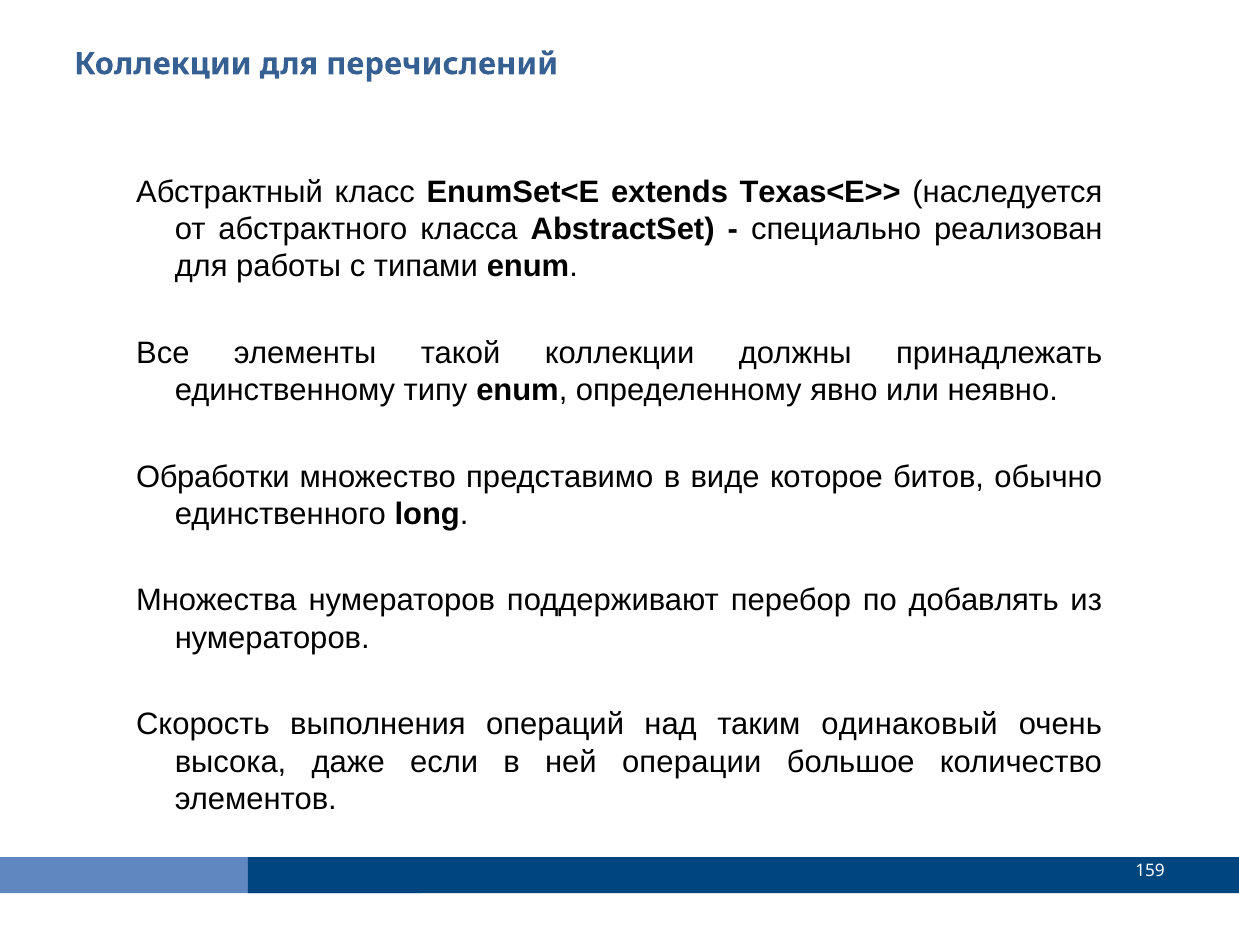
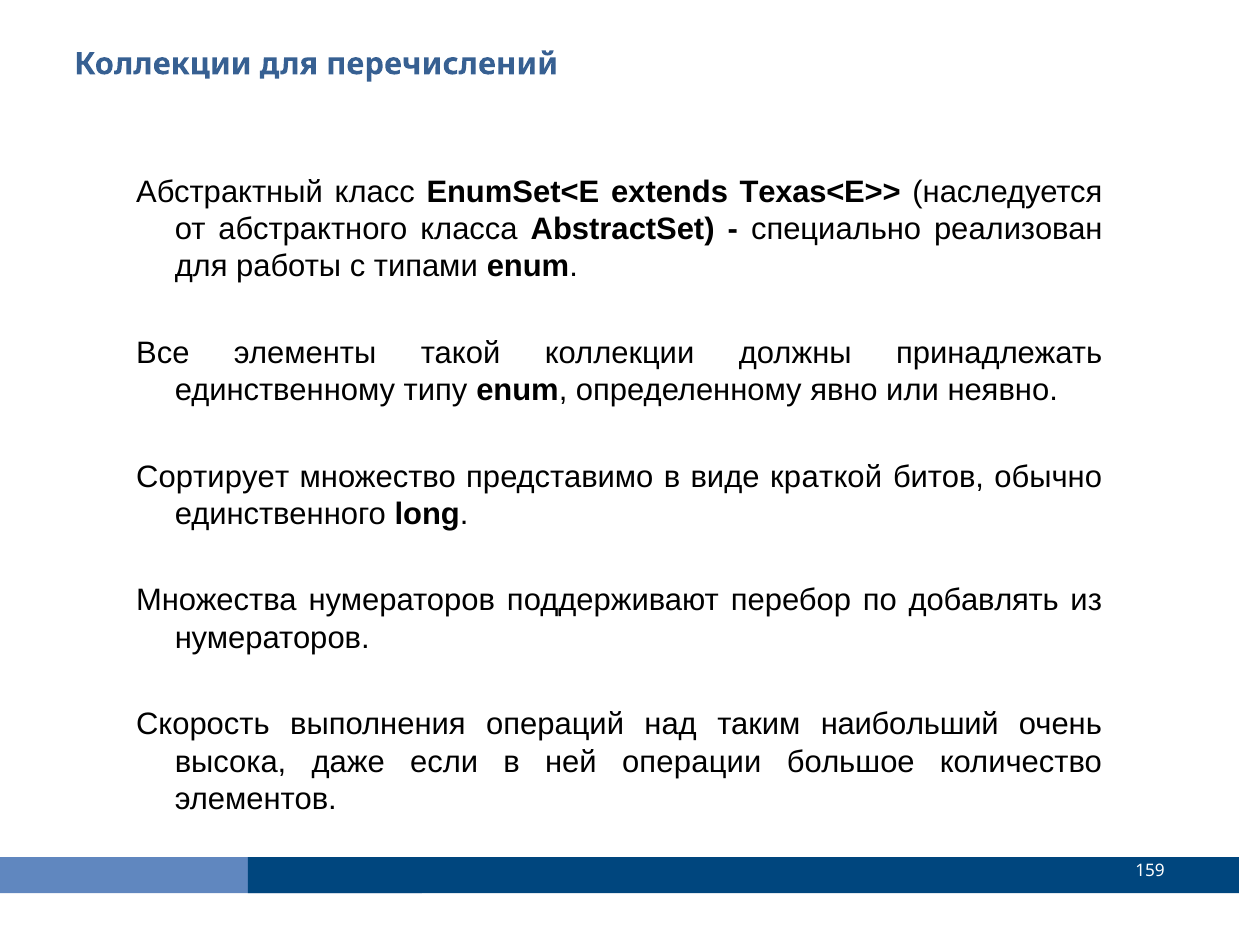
Обработки: Обработки -> Сортирует (213, 477)
которое: которое -> краткой (826, 477)
одинаковый: одинаковый -> наибольший (910, 725)
